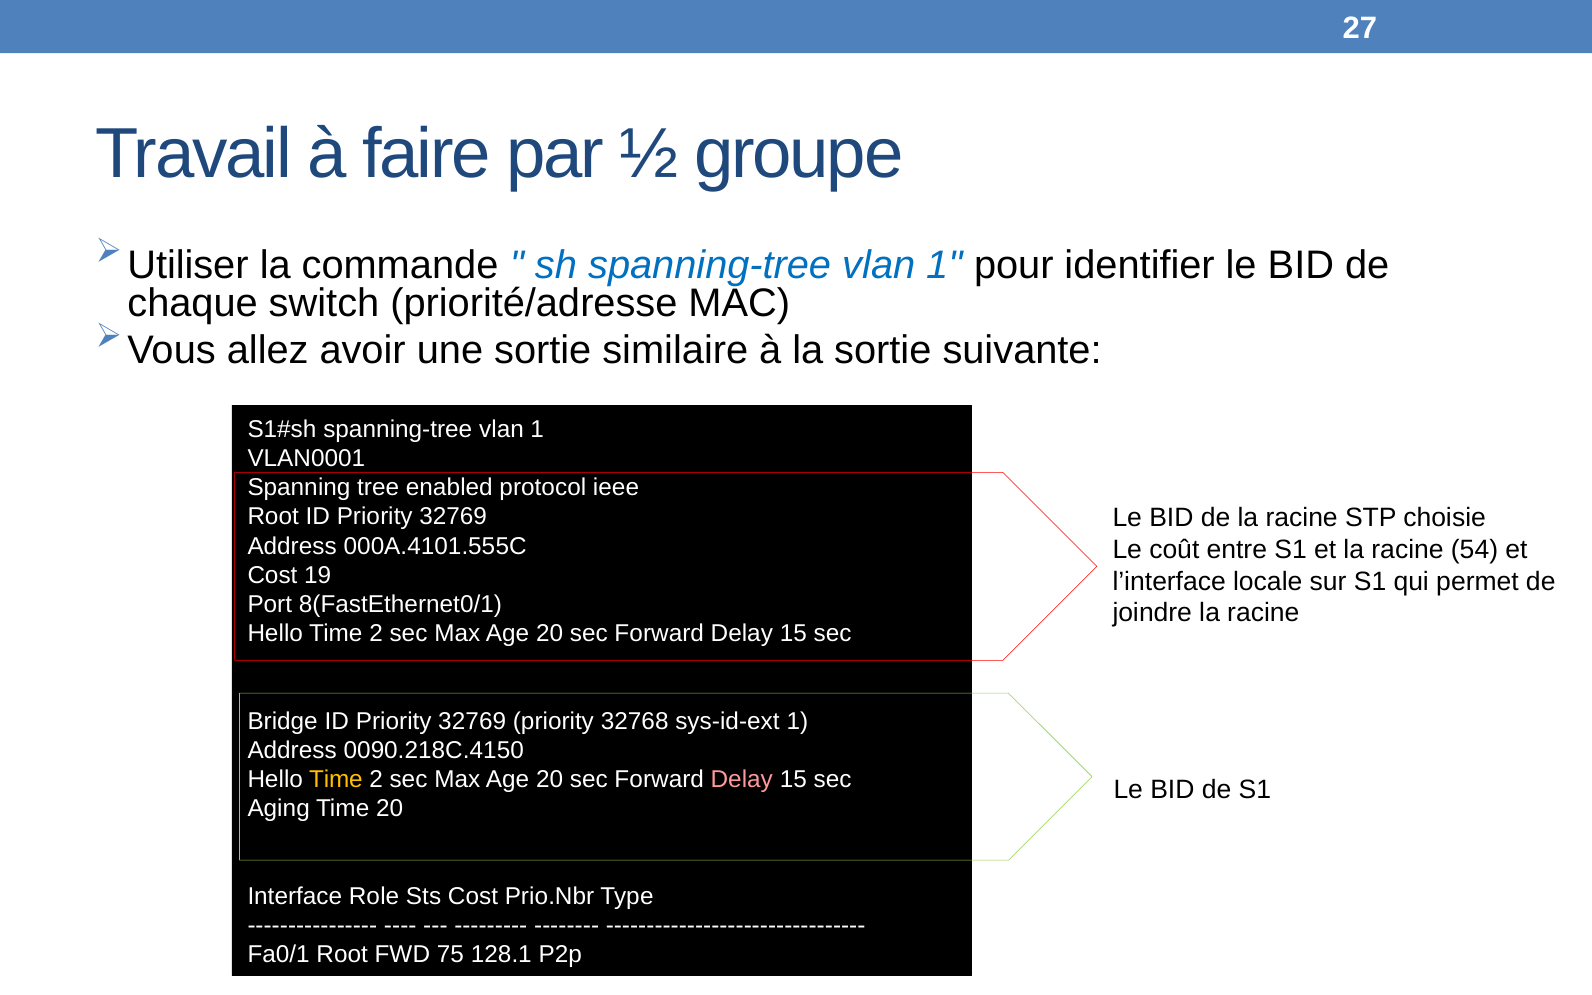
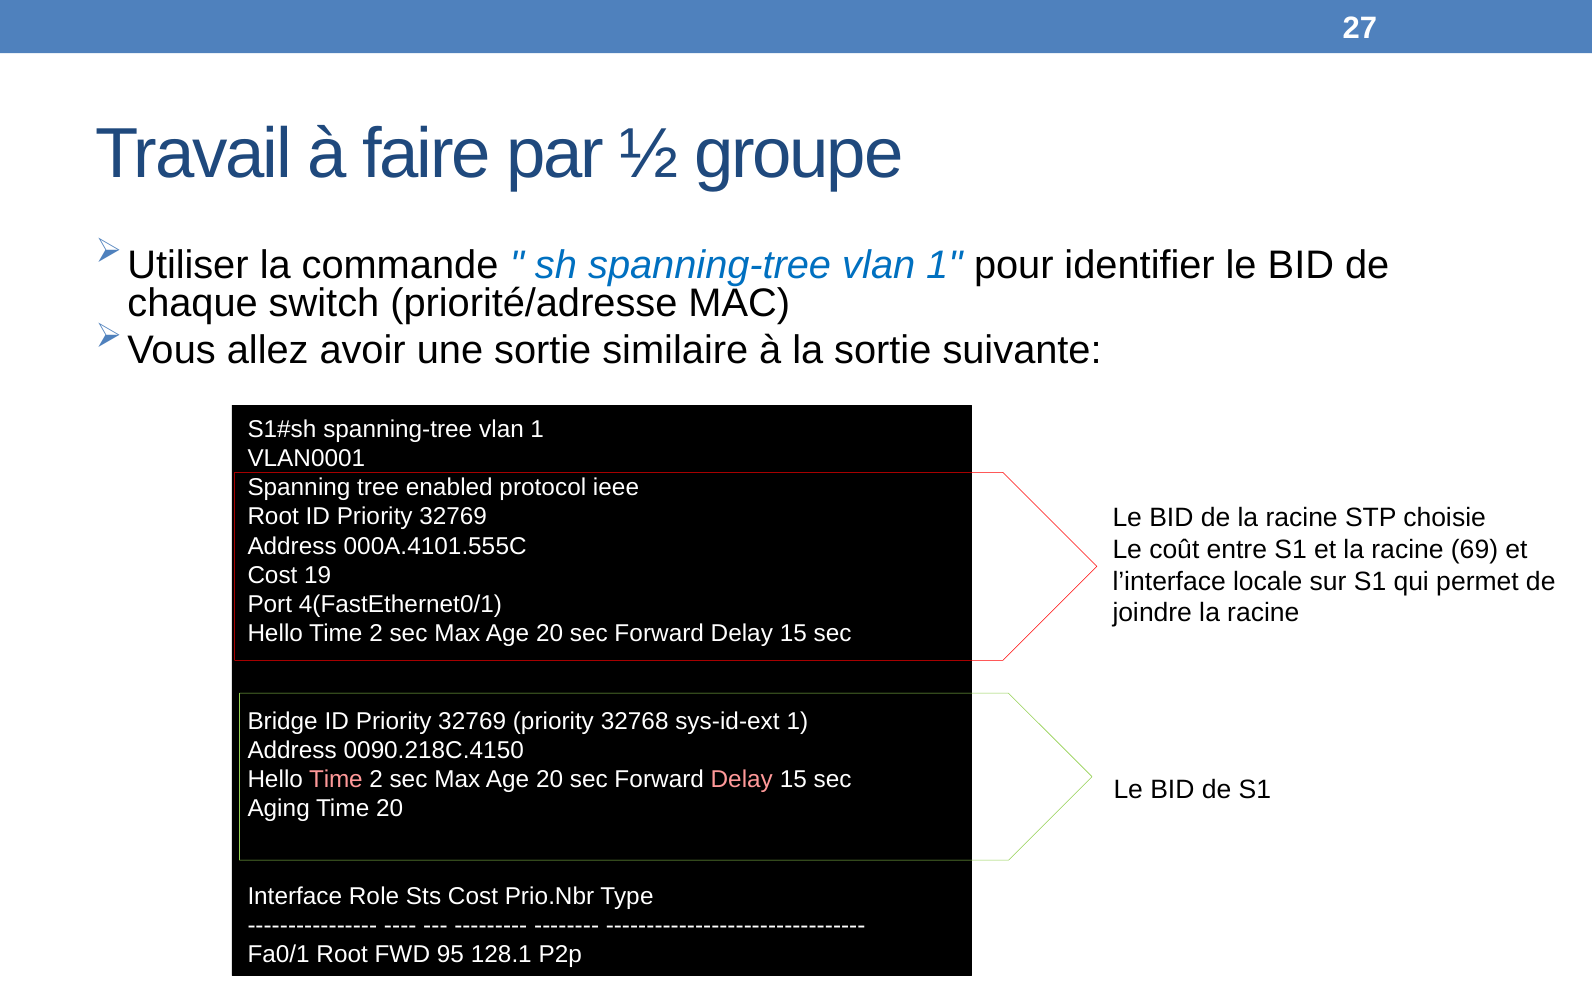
54: 54 -> 69 (1475, 549)
8(FastEthernet0/1: 8(FastEthernet0/1 -> 4(FastEthernet0/1 (400, 604)
Time colour: yellow -> pink (336, 780)
75: 75 -> 95 (450, 955)
